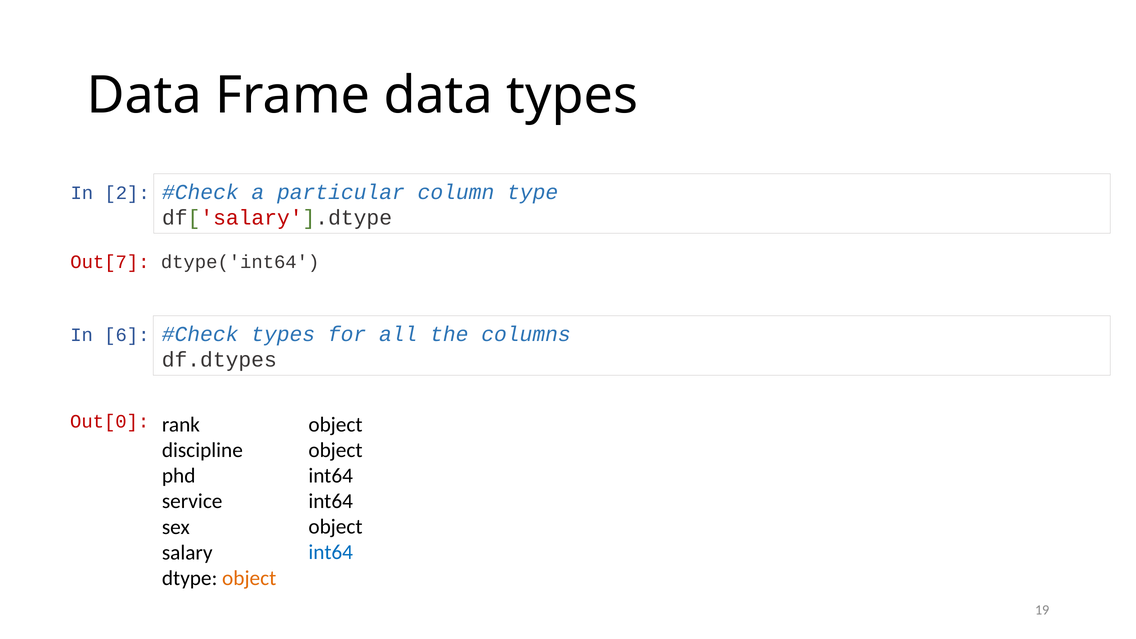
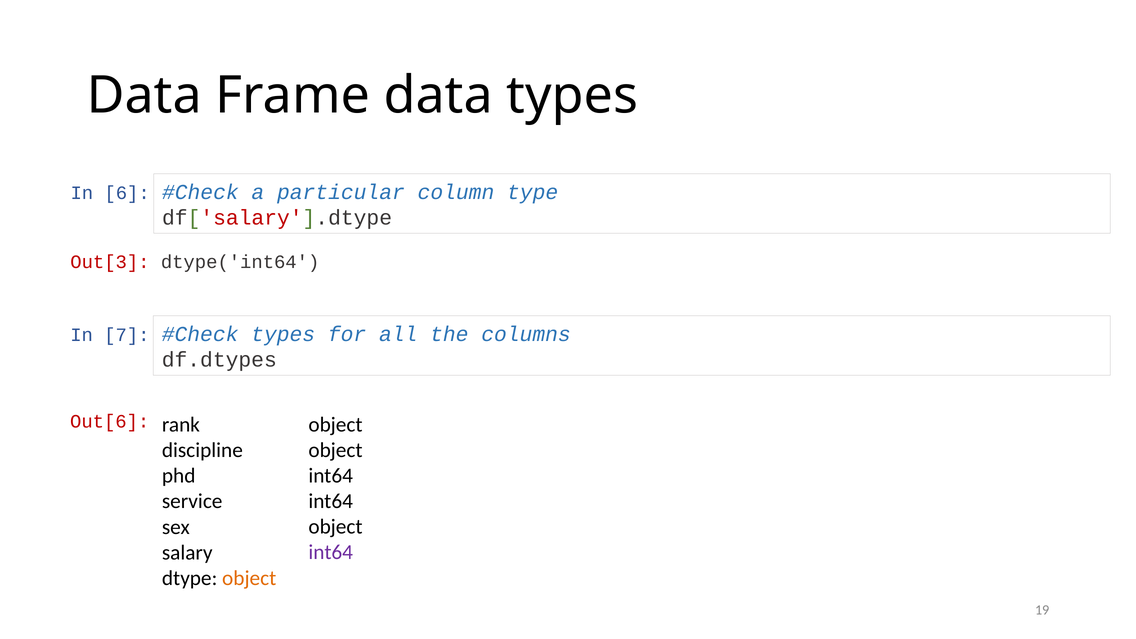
2: 2 -> 6 (127, 193)
Out[7: Out[7 -> Out[3 (110, 262)
6: 6 -> 7 (127, 335)
Out[0: Out[0 -> Out[6 (110, 422)
int64 colour: blue -> purple (331, 552)
